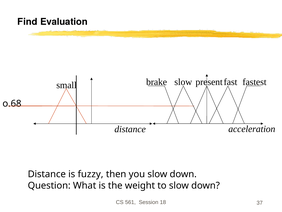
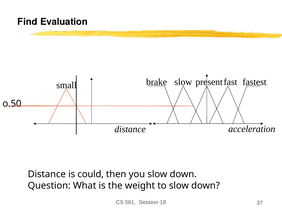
o.68: o.68 -> o.50 (12, 103)
fuzzy: fuzzy -> could (91, 174)
